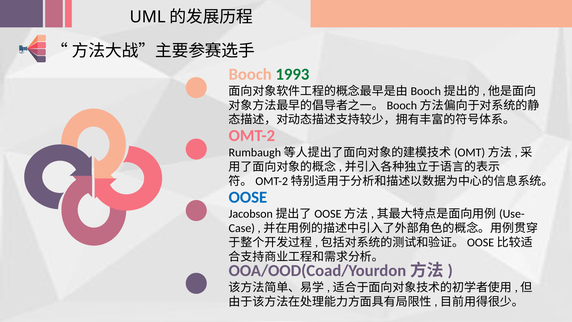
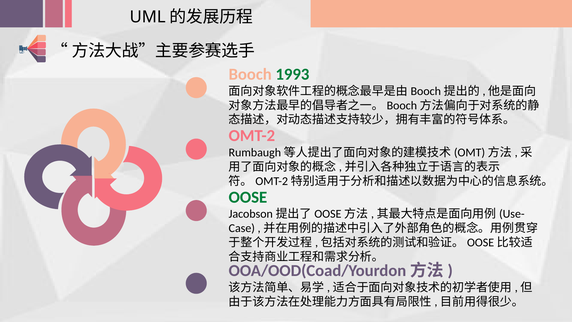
OOSE colour: blue -> green (248, 197)
